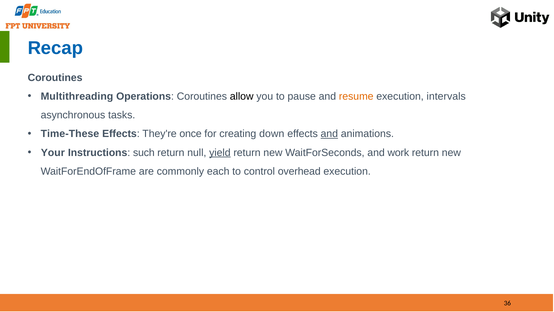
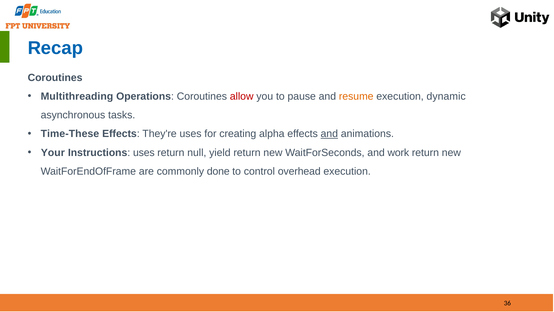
allow colour: black -> red (242, 96)
intervals: intervals -> dynamic (446, 96)
They're once: once -> uses (191, 134)
down: down -> alpha (272, 134)
Instructions such: such -> uses (144, 152)
yield underline: present -> none (220, 152)
each: each -> done (218, 171)
